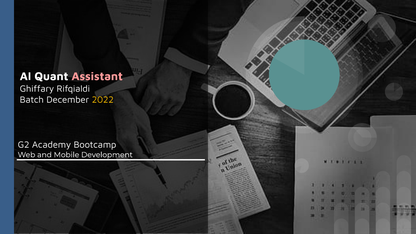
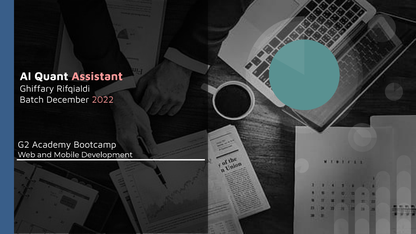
2022 colour: yellow -> pink (103, 100)
